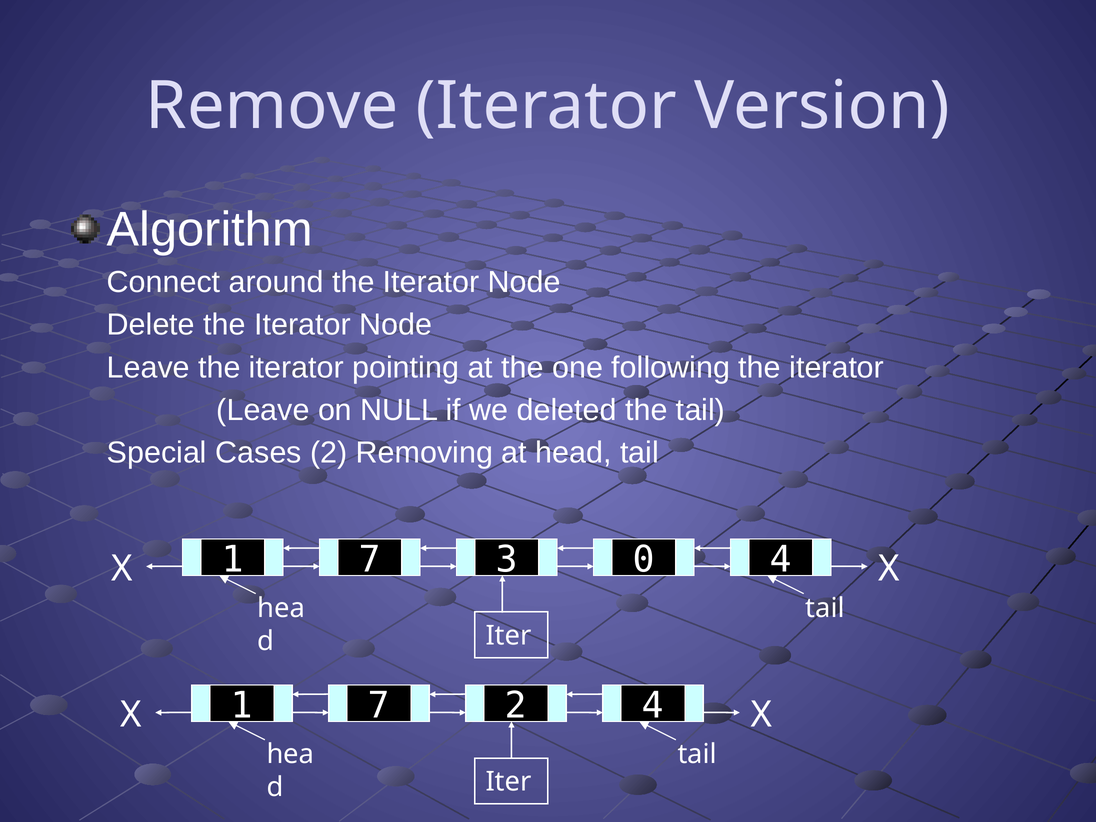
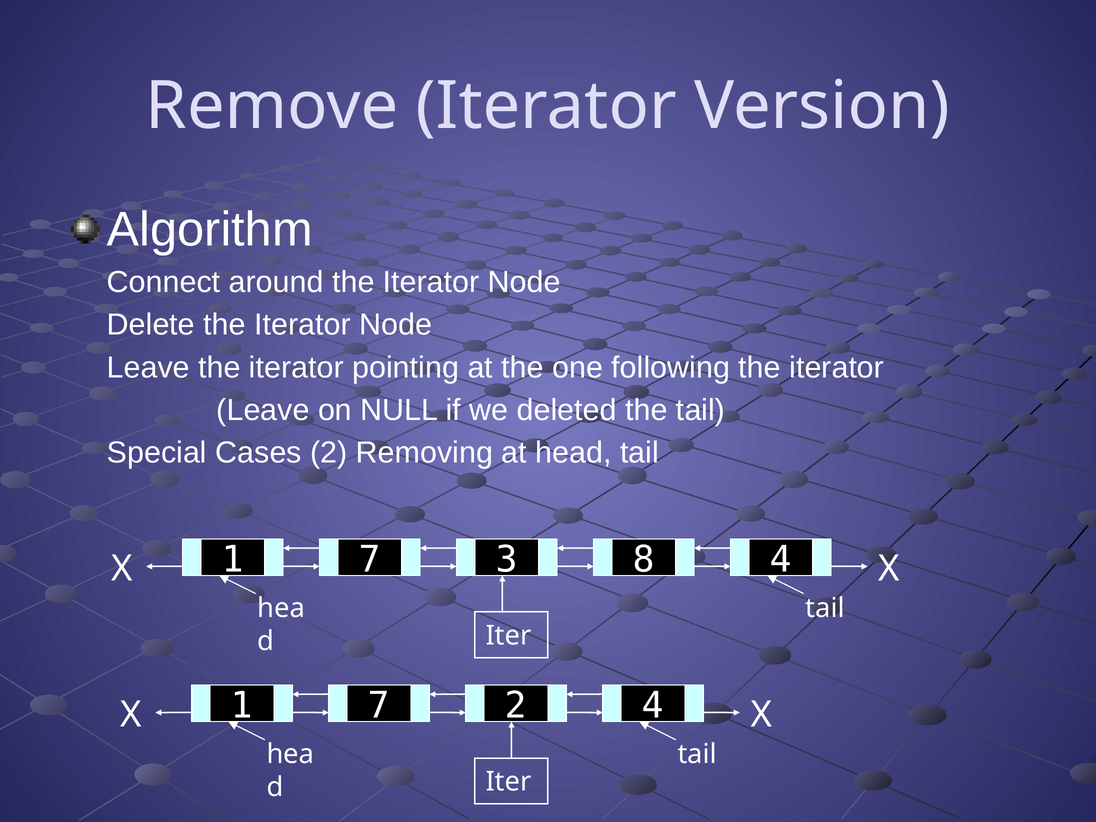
0: 0 -> 8 (644, 560)
